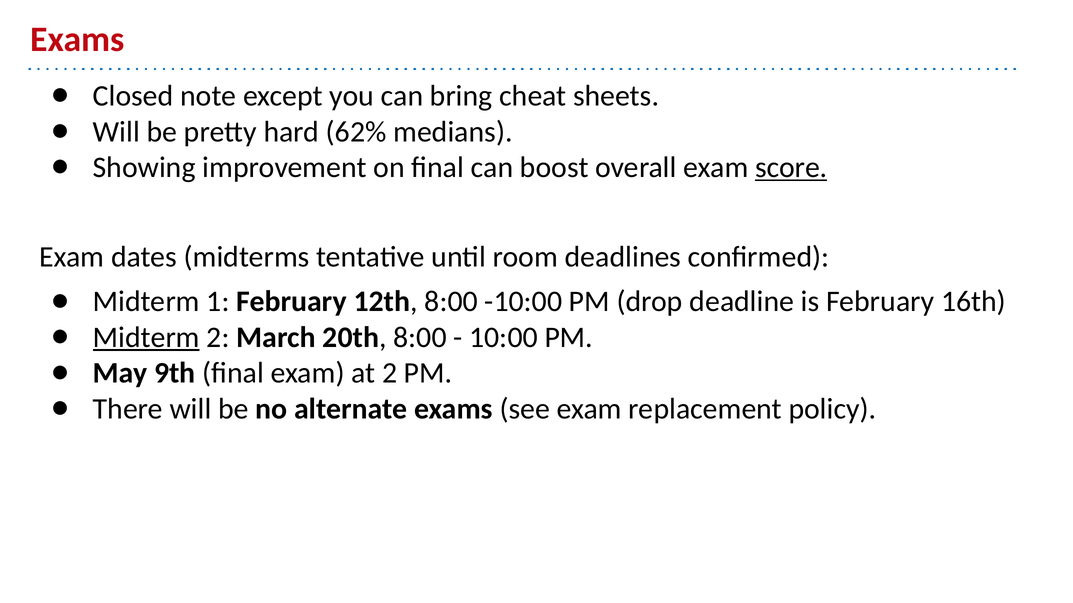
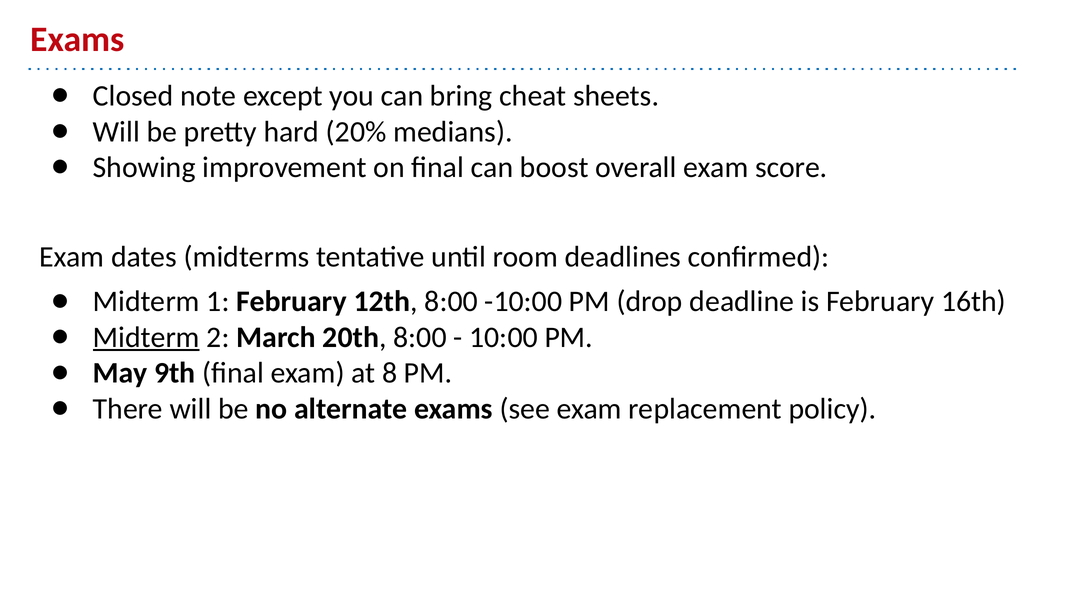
62%: 62% -> 20% (356, 132)
score underline: present -> none (791, 168)
at 2: 2 -> 8 (390, 373)
